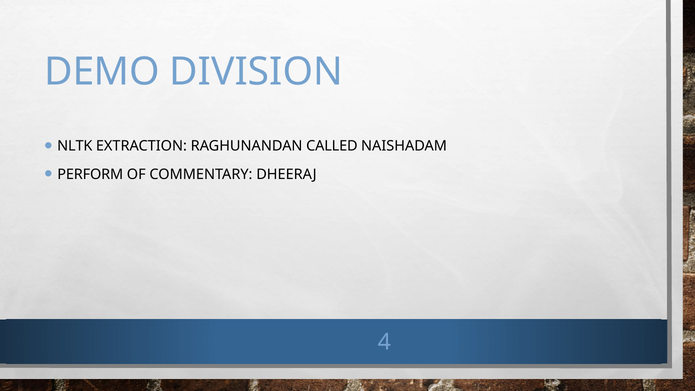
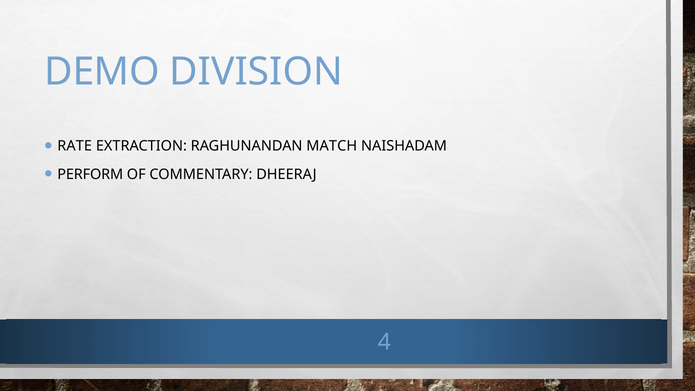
NLTK: NLTK -> RATE (75, 146)
CALLED: CALLED -> MATCH (332, 146)
